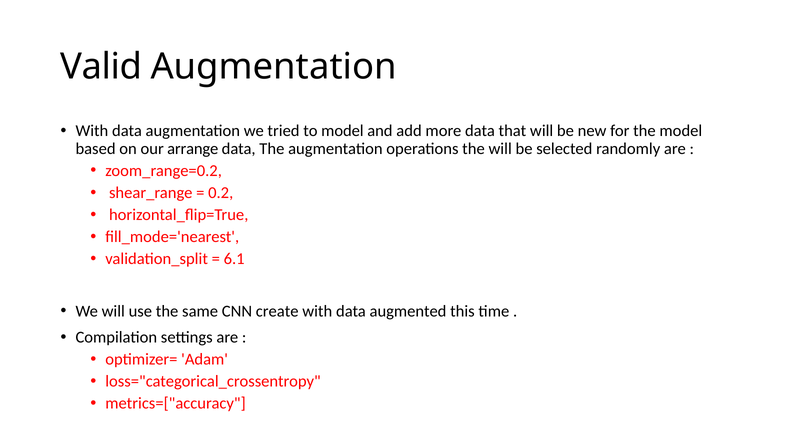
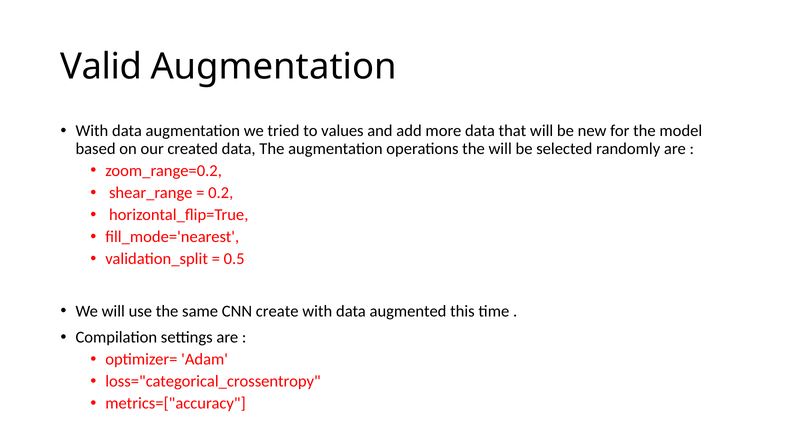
to model: model -> values (342, 131)
arrange: arrange -> created (193, 149)
6.1: 6.1 -> 0.5 (234, 259)
